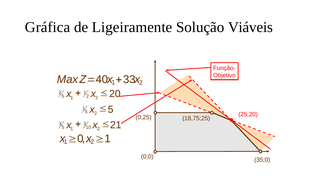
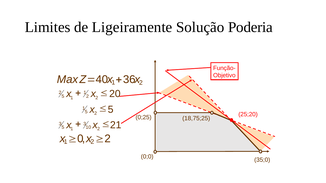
Gráfica: Gráfica -> Limites (48, 27)
Viáveis: Viáveis -> Poderia (250, 27)
33: 33 -> 36 (129, 80)
1: 1 -> 2 (108, 139)
